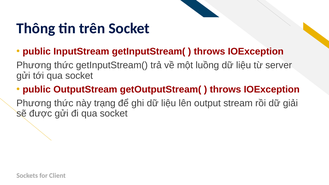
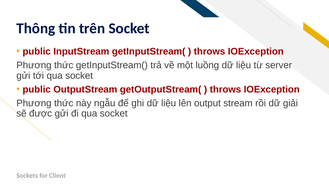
trạng: trạng -> ngẫu (105, 103)
